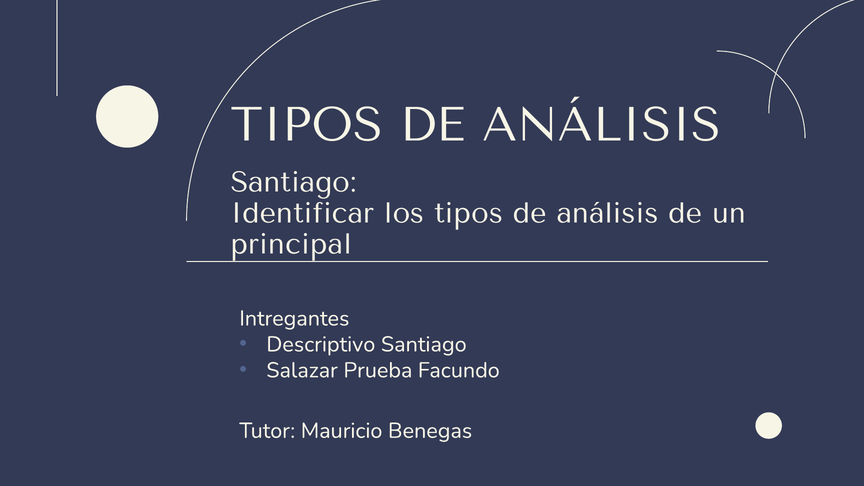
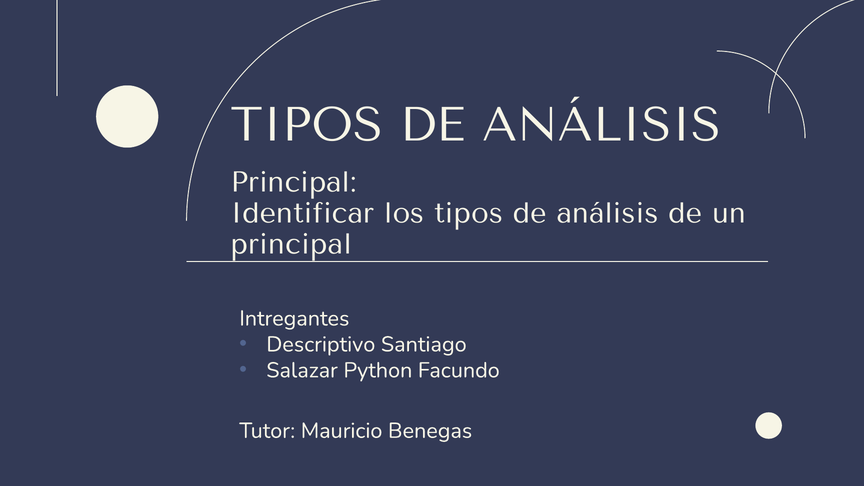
Santiago: Santiago -> Principal (294, 182)
Prueba: Prueba -> Python (378, 370)
